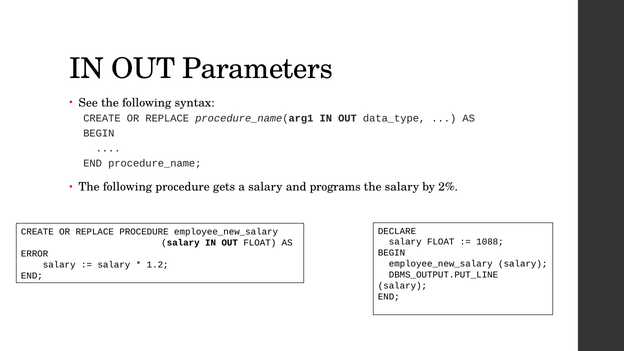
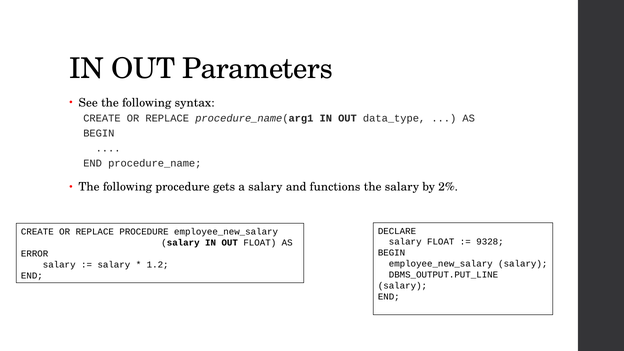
programs: programs -> functions (335, 187)
1088: 1088 -> 9328 (490, 242)
